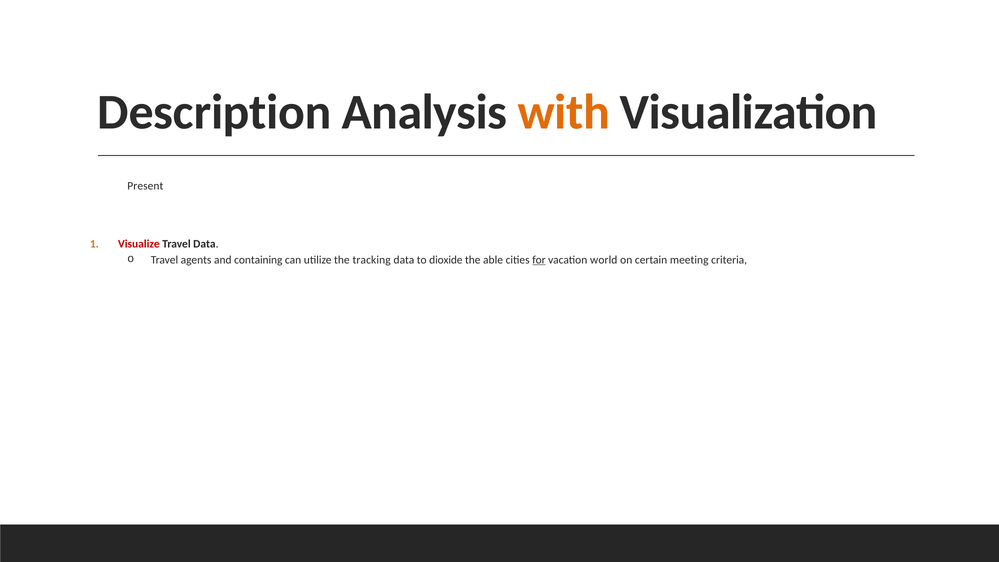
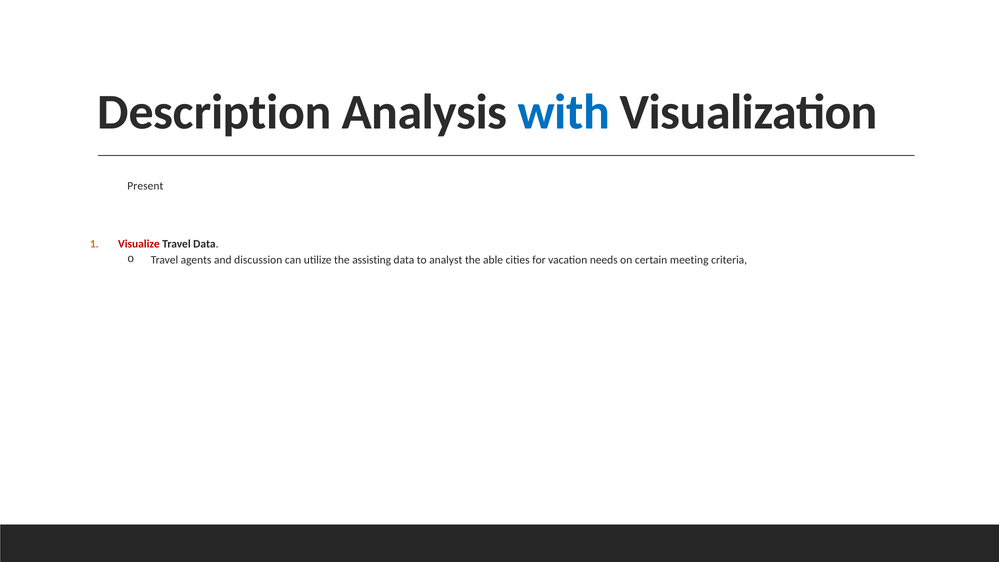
with colour: orange -> blue (564, 112)
containing: containing -> discussion (258, 260)
tracking: tracking -> assisting (372, 260)
dioxide: dioxide -> analyst (446, 260)
for underline: present -> none (539, 260)
world: world -> needs (604, 260)
